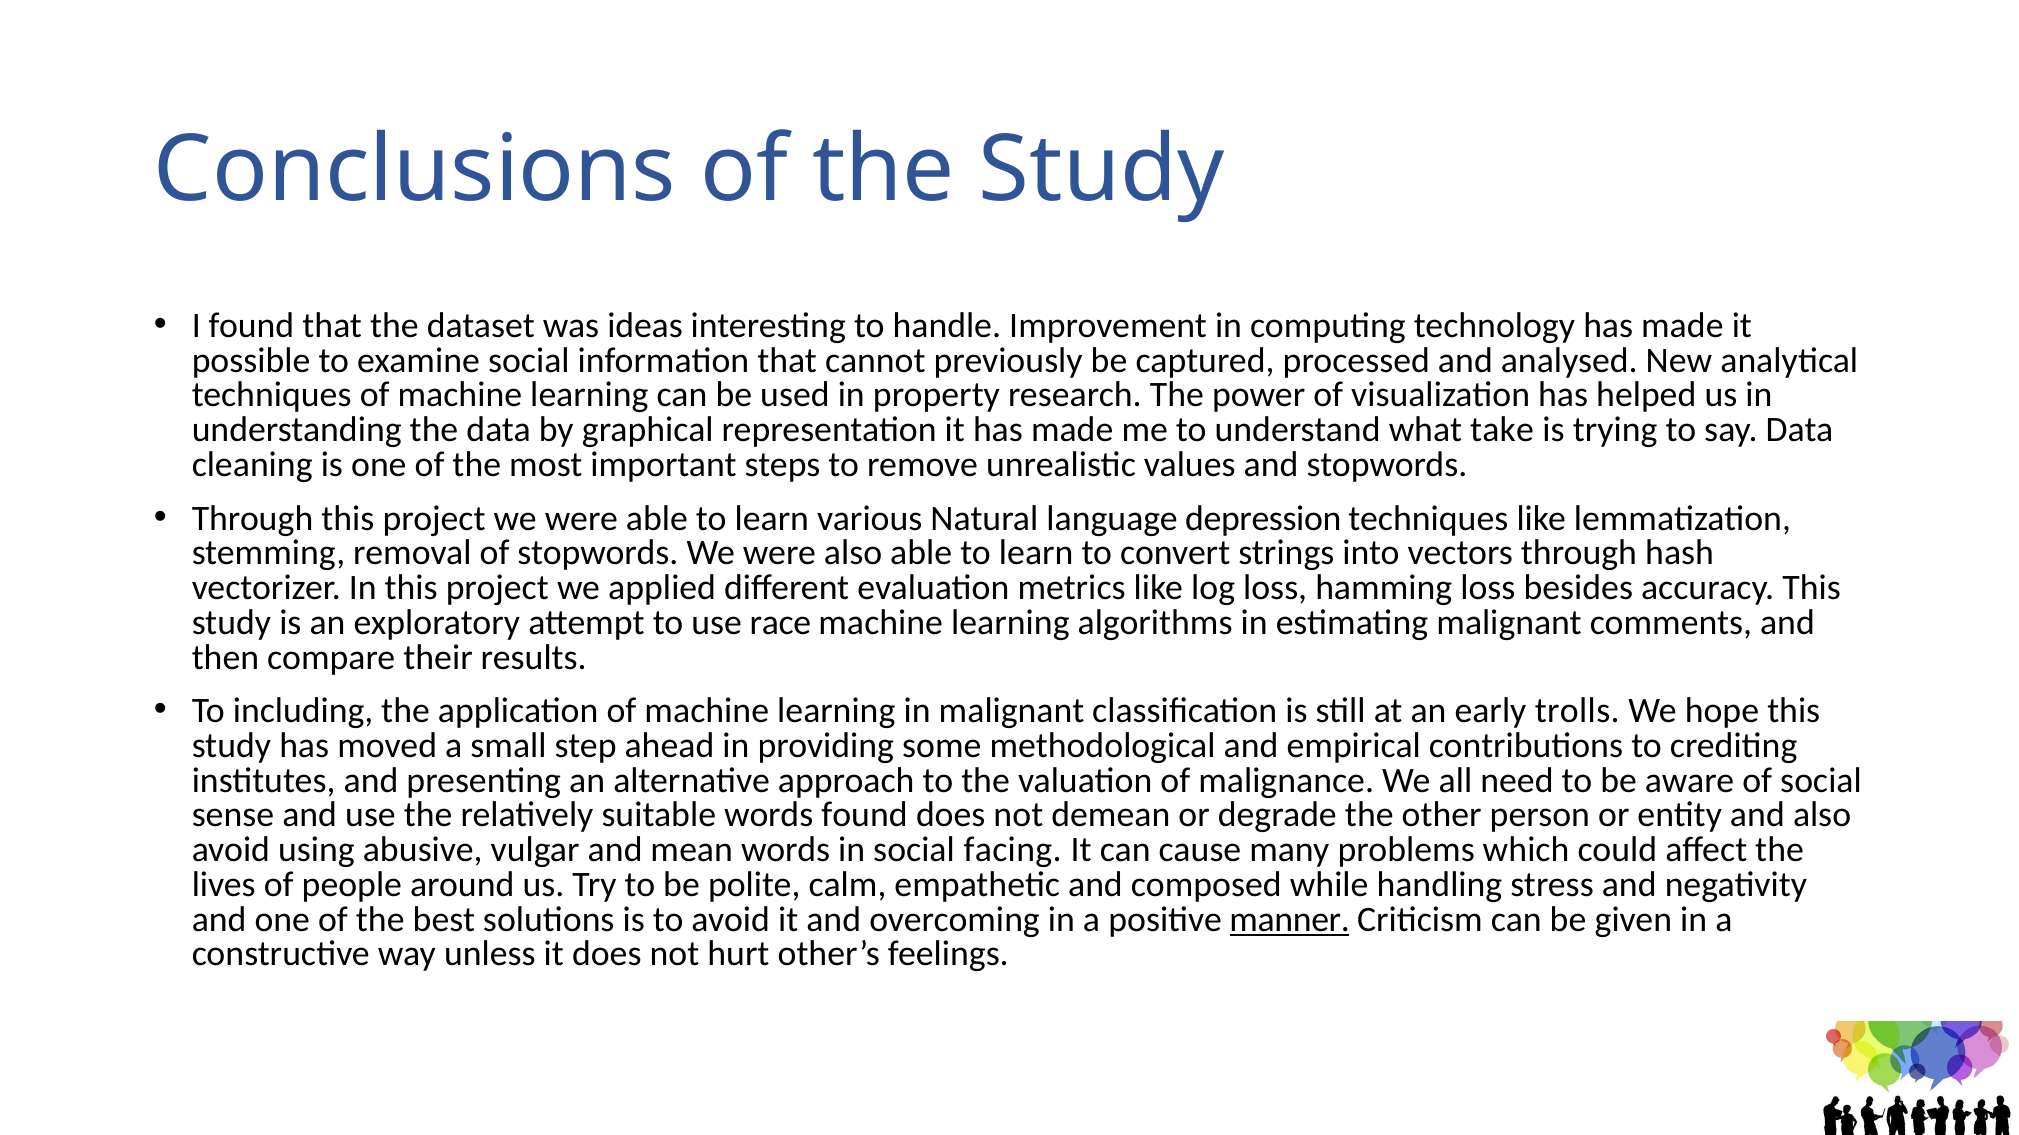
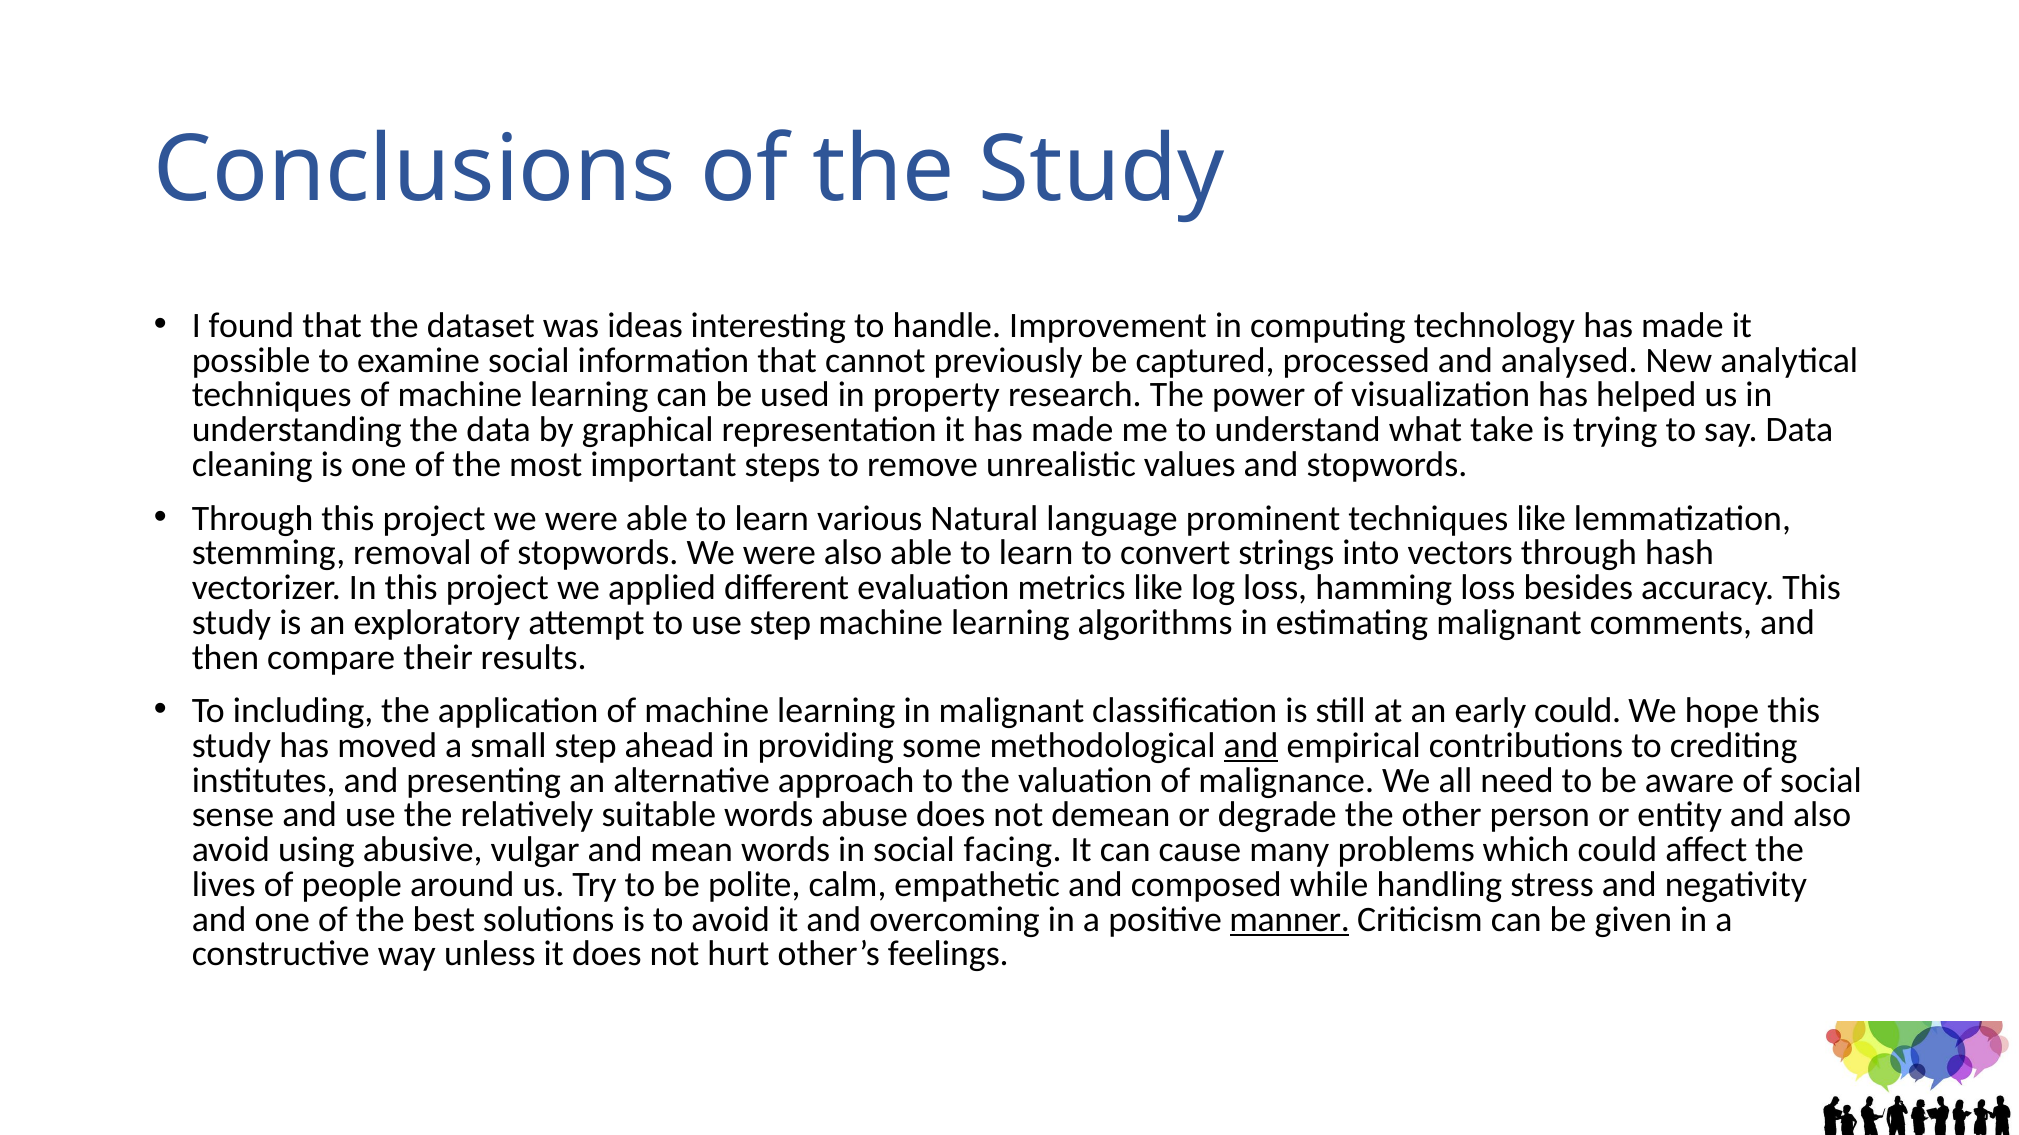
depression: depression -> prominent (1263, 519)
use race: race -> step (780, 623)
early trolls: trolls -> could (1578, 711)
and underline: none -> present (1251, 746)
words found: found -> abuse (865, 816)
